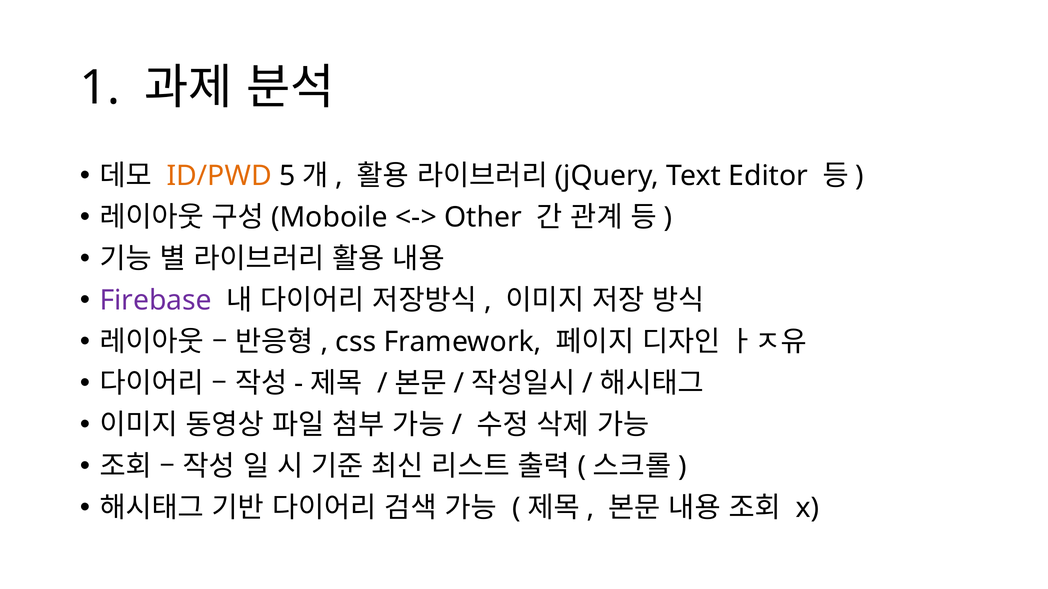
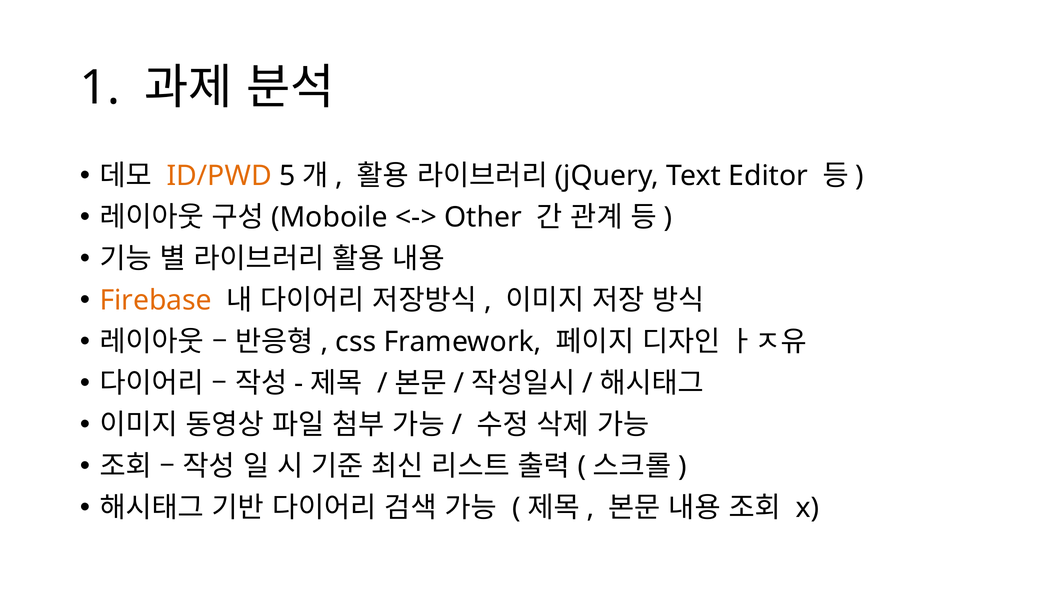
Firebase colour: purple -> orange (156, 301)
